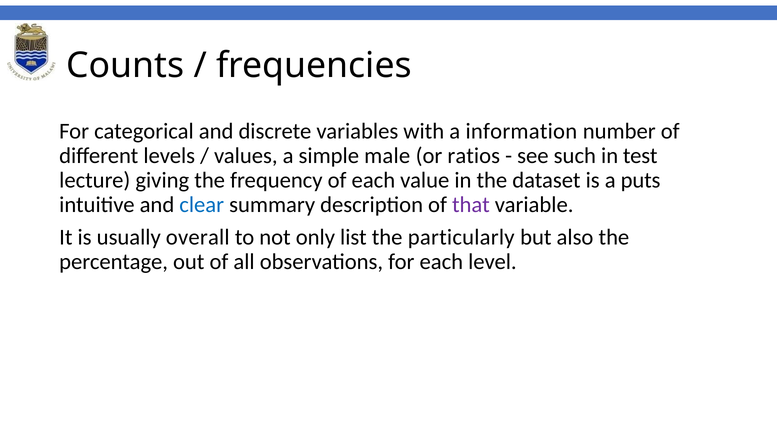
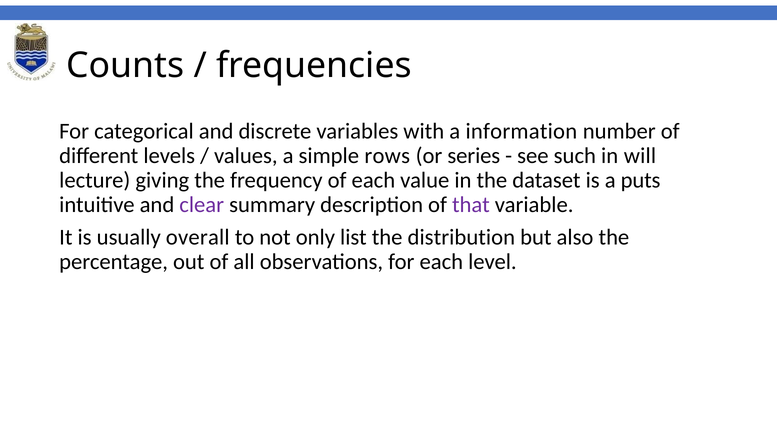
male: male -> rows (387, 156)
ratios: ratios -> series (474, 156)
test: test -> will (640, 156)
clear colour: blue -> purple (202, 205)
particularly: particularly -> distribution (461, 237)
